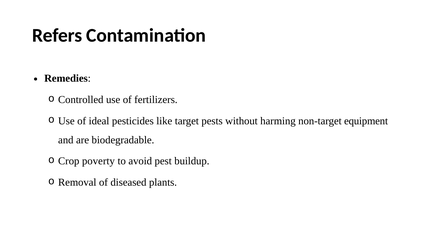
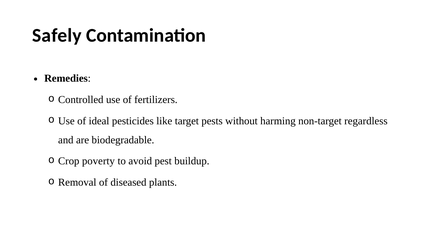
Refers: Refers -> Safely (57, 36)
equipment: equipment -> regardless (366, 121)
